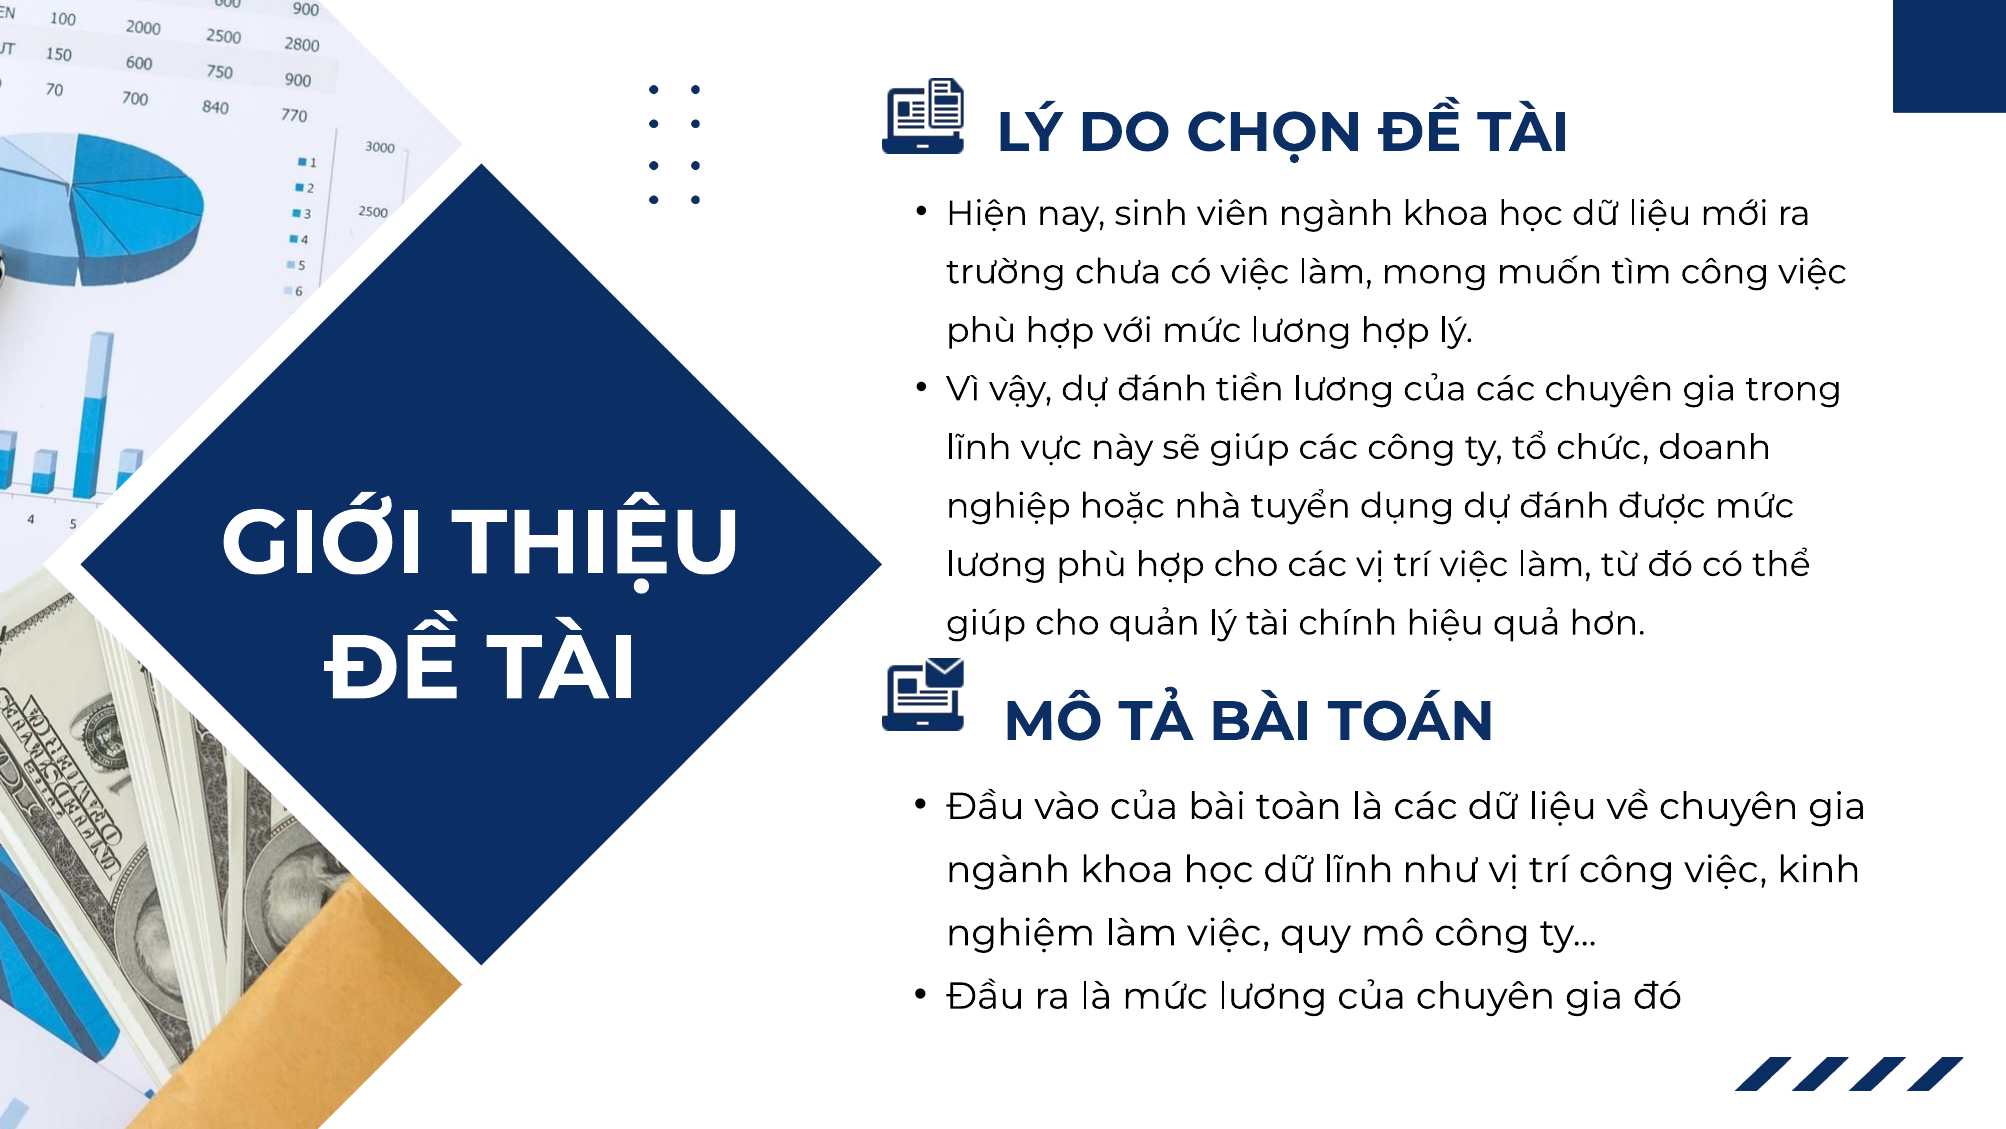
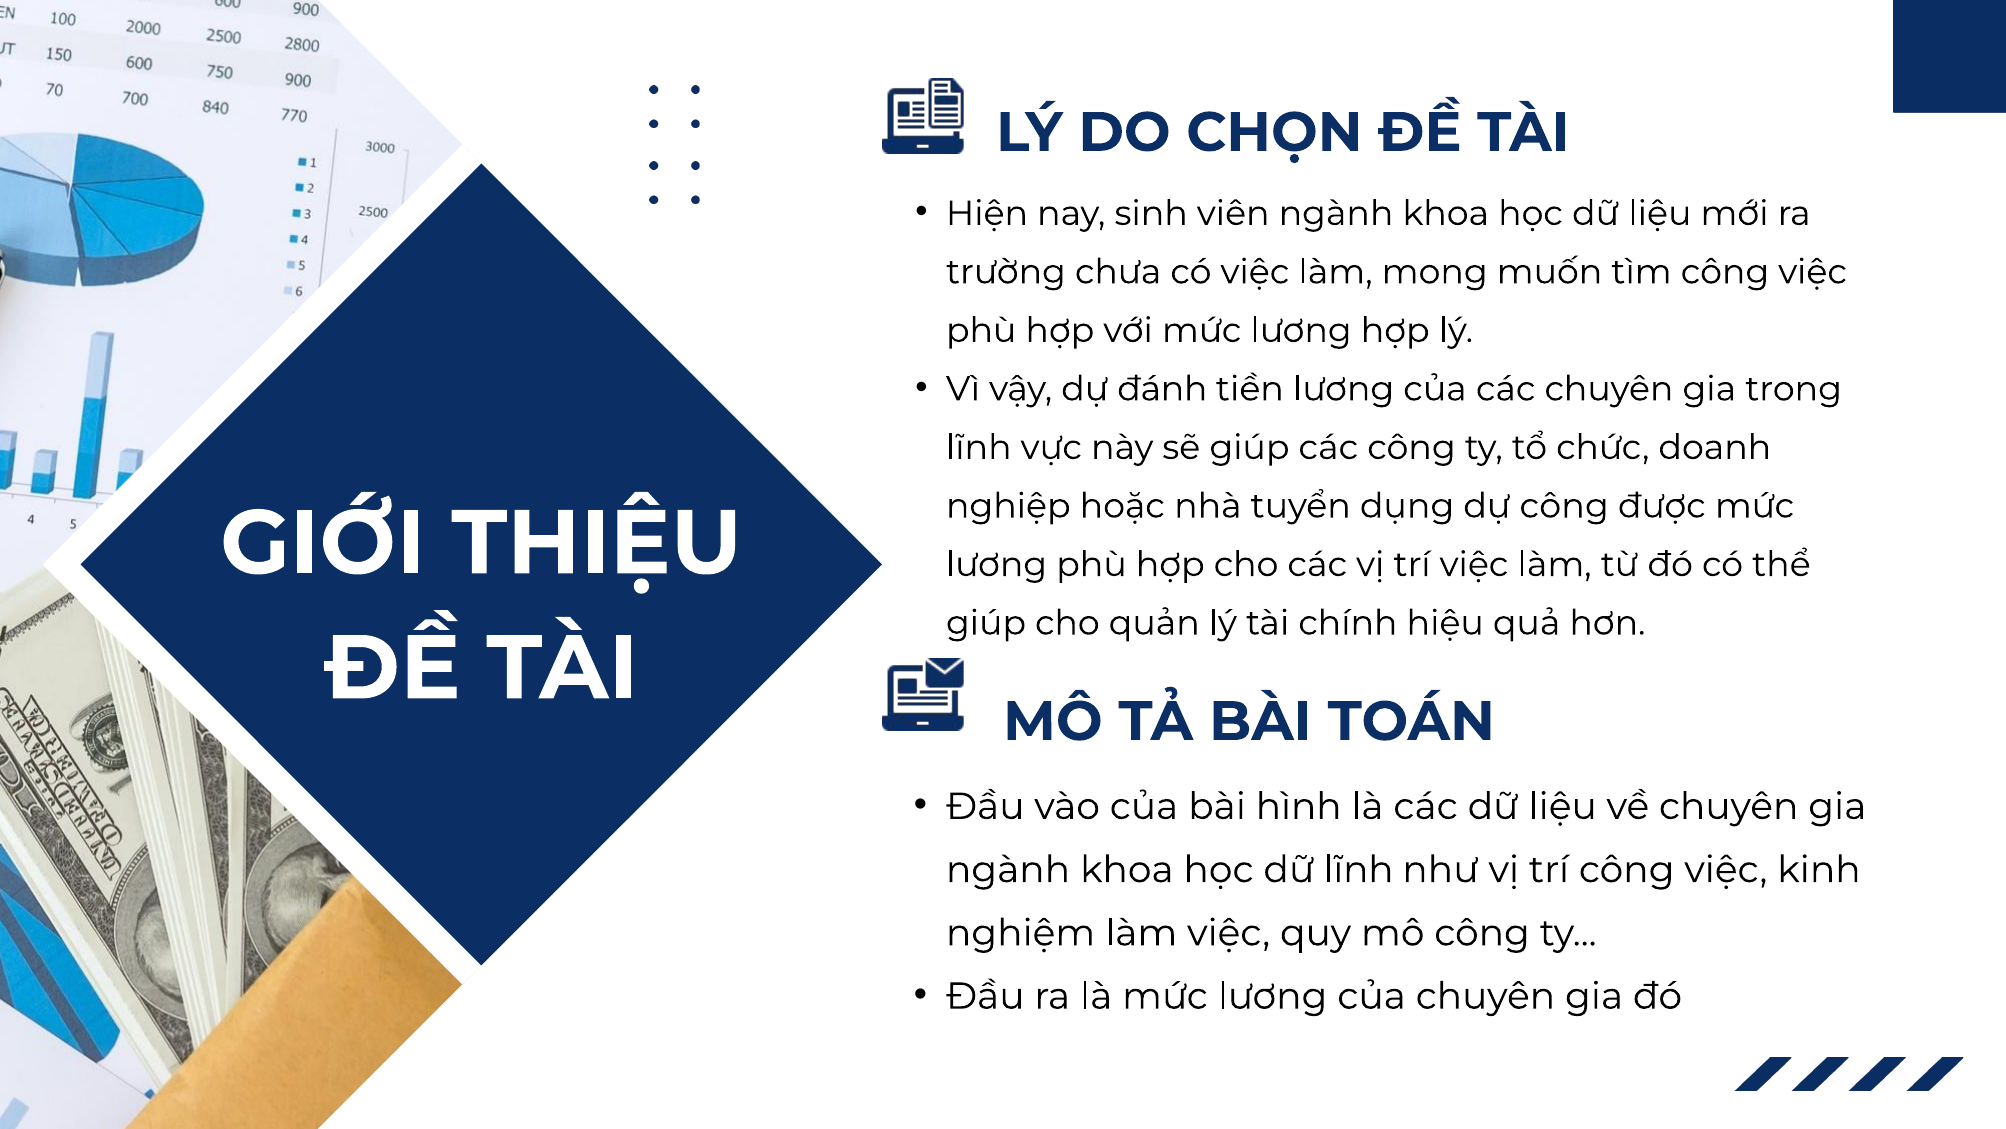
dụng dự đánh: đánh -> công (1564, 506)
toàn: toàn -> hình (1299, 806)
